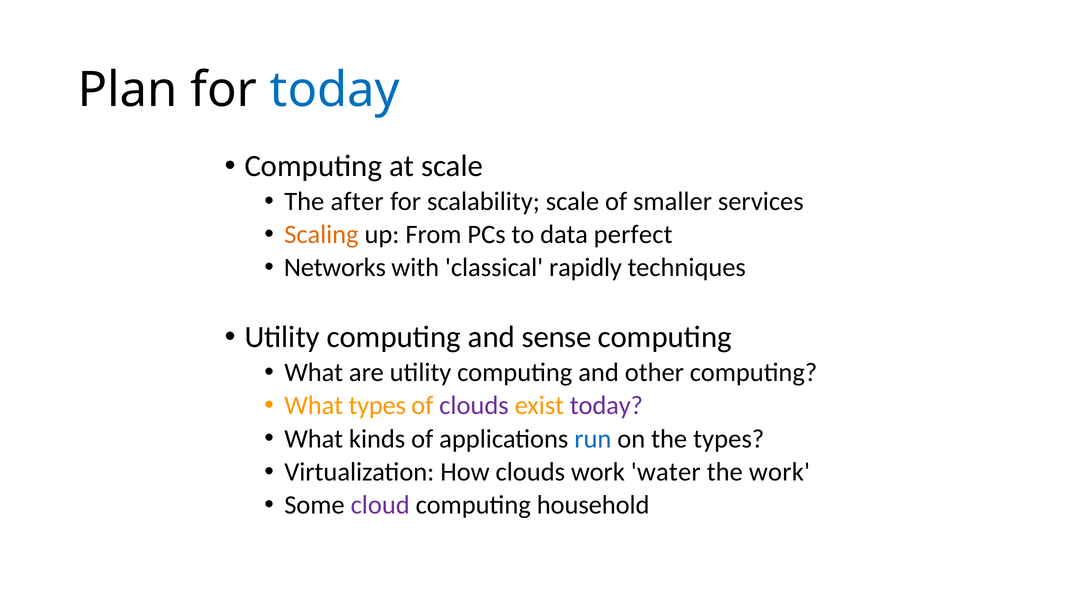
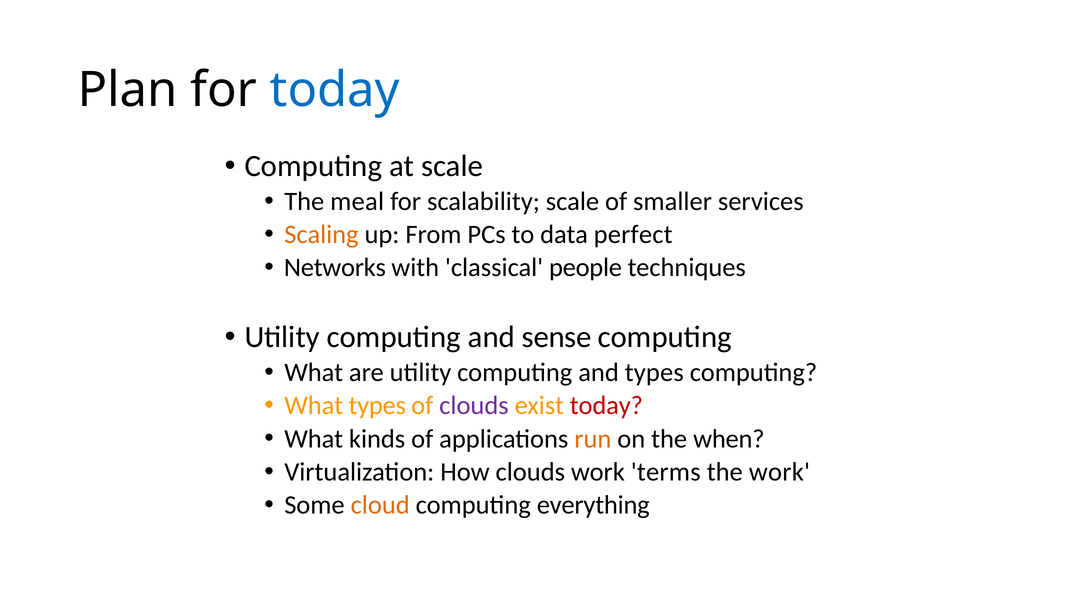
after: after -> meal (357, 201)
rapidly: rapidly -> people (586, 268)
and other: other -> types (654, 373)
today colour: purple -> red (606, 406)
run colour: blue -> orange (593, 439)
the types: types -> when (729, 439)
water: water -> terms (666, 472)
cloud colour: purple -> orange (380, 505)
household: household -> everything (593, 505)
